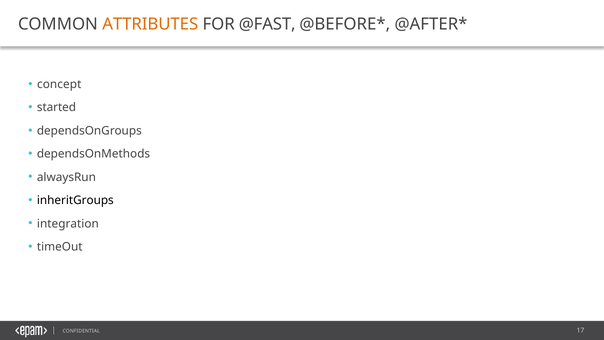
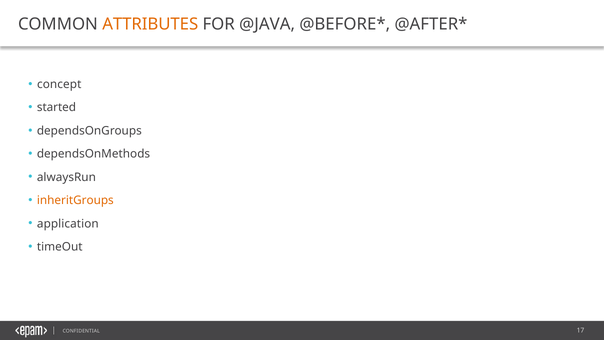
@FAST: @FAST -> @JAVA (267, 24)
inheritGroups colour: black -> orange (75, 200)
integration: integration -> application (68, 224)
